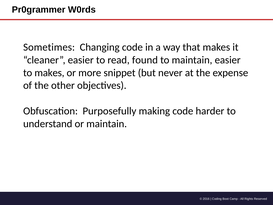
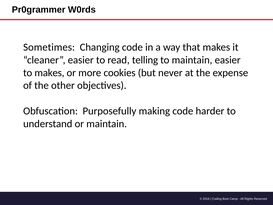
found: found -> telling (145, 60)
snippet: snippet -> cookies (120, 73)
